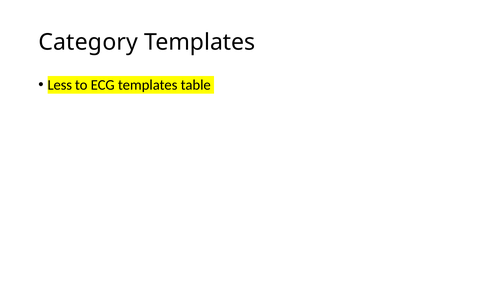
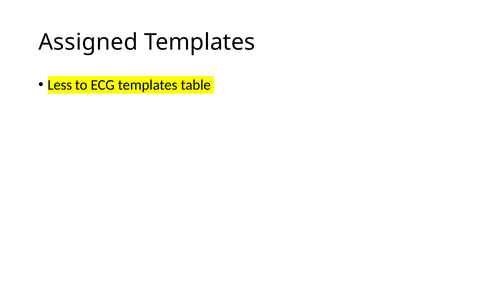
Category: Category -> Assigned (88, 42)
